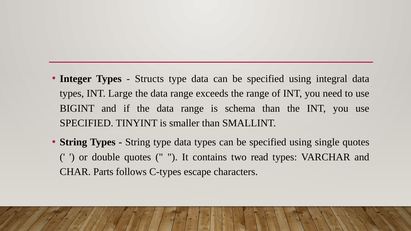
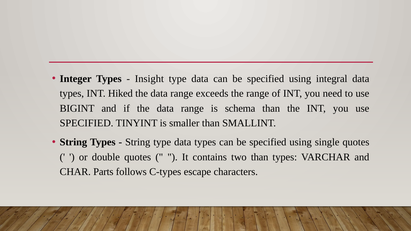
Structs: Structs -> Insight (149, 79)
Large: Large -> Hiked (120, 94)
two read: read -> than (260, 157)
